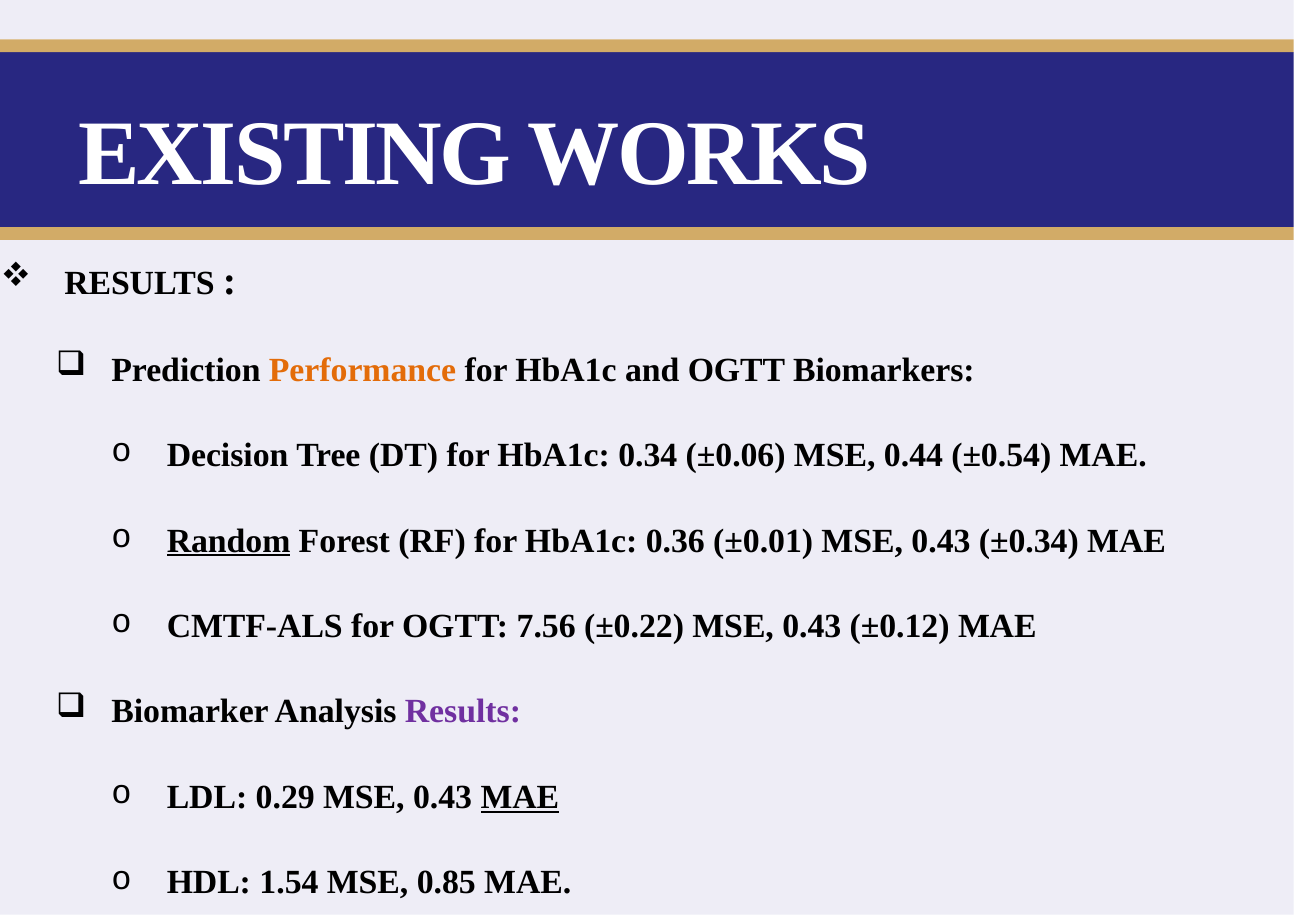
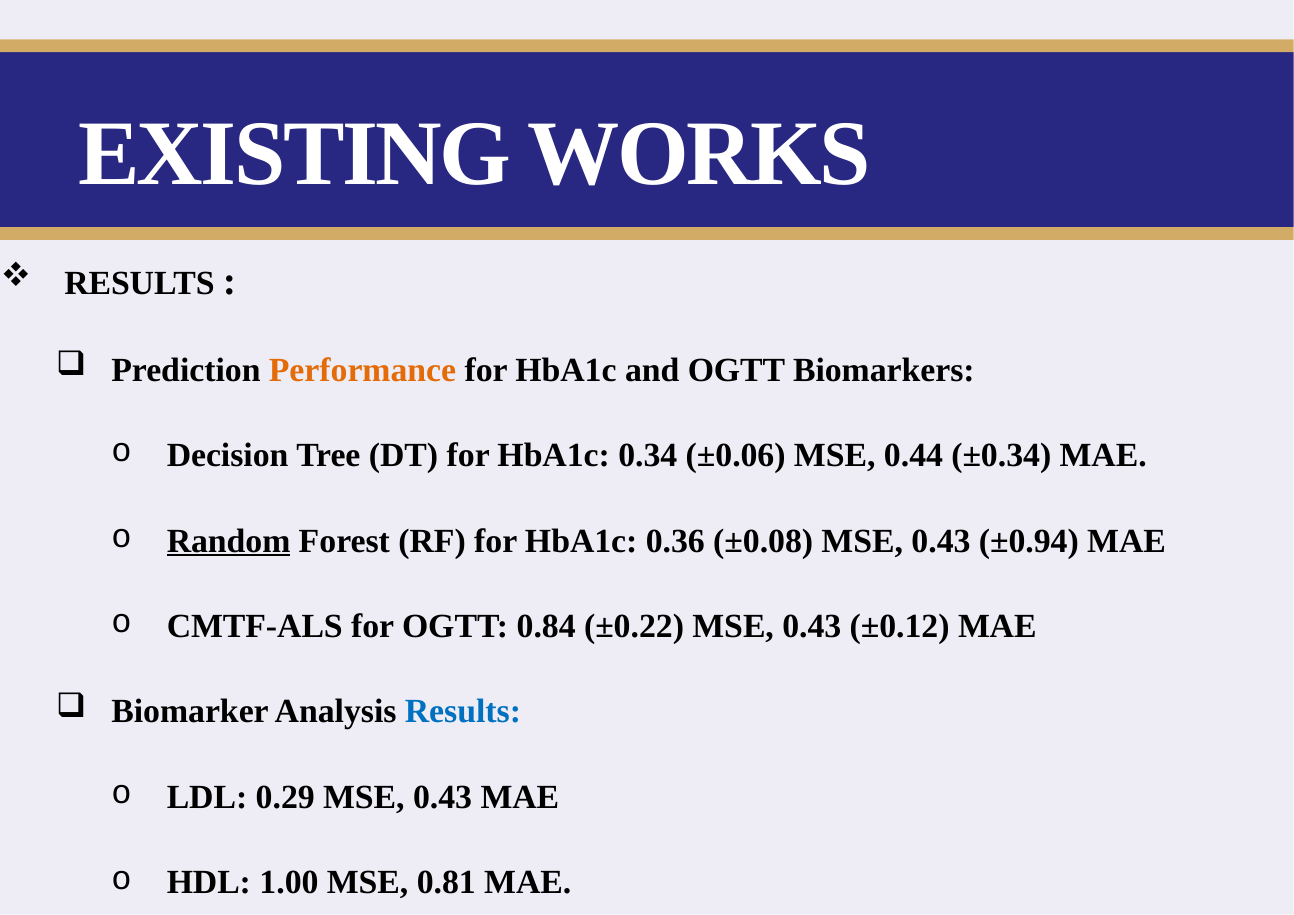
±0.54: ±0.54 -> ±0.34 (1001, 455)
±0.01: ±0.01 -> ±0.08 (763, 541)
±0.34: ±0.34 -> ±0.94 (1029, 541)
7.56: 7.56 -> 0.84 (546, 626)
Results colour: purple -> blue (463, 712)
MAE underline: present -> none (520, 797)
1.54: 1.54 -> 1.00 (289, 883)
0.85: 0.85 -> 0.81 (446, 883)
